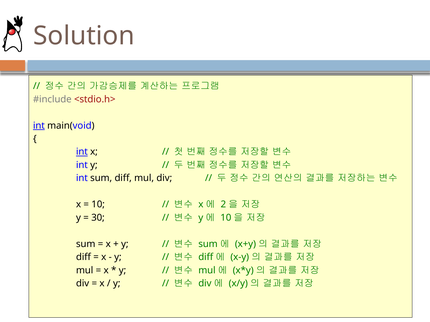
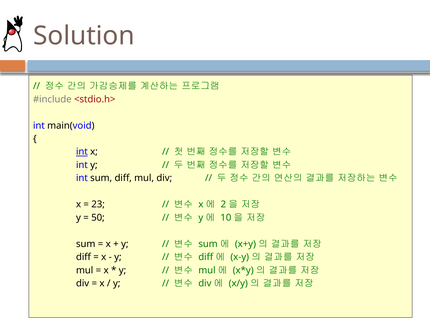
int underline: present -> none (39, 126)
10: 10 -> 23 (98, 205)
30: 30 -> 50 (98, 218)
